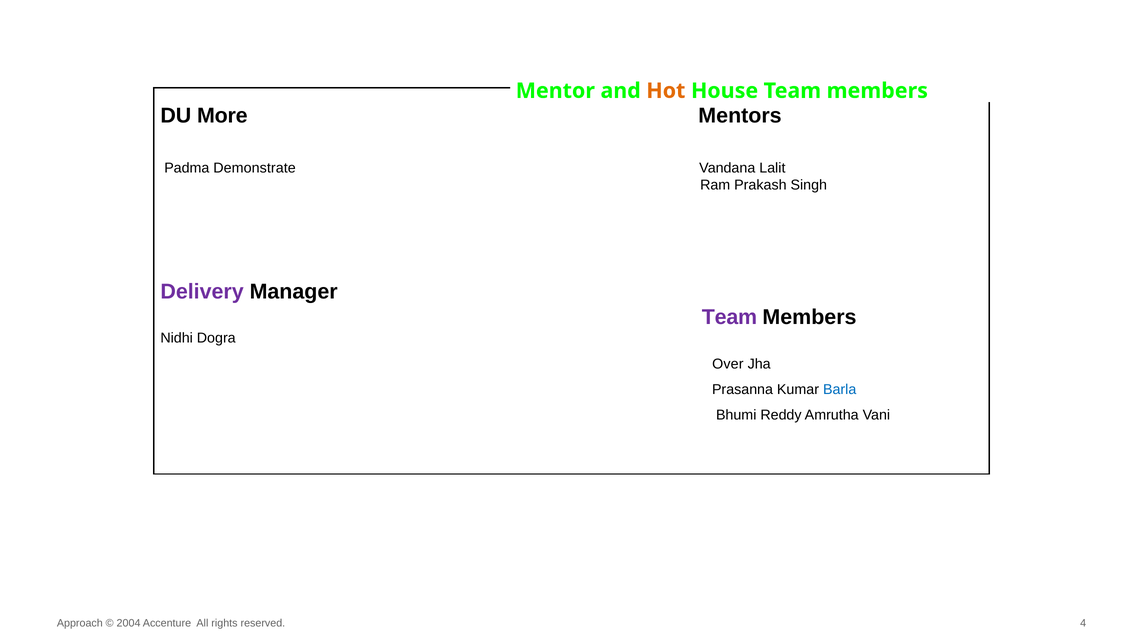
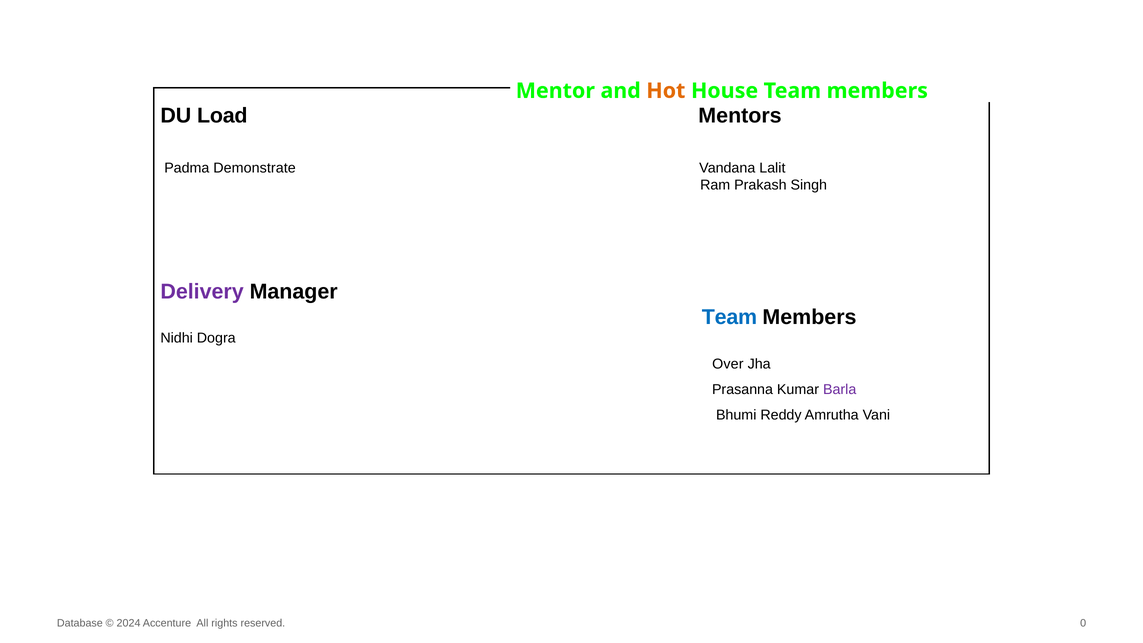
More: More -> Load (222, 116)
Team colour: purple -> blue (729, 317)
Barla colour: blue -> purple (840, 390)
Approach: Approach -> Database (80, 623)
2004: 2004 -> 2024 (129, 623)
4: 4 -> 0 (1083, 623)
